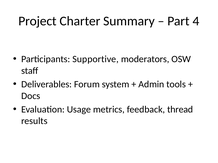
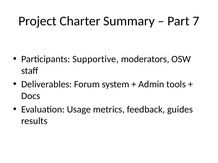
4: 4 -> 7 (196, 21)
thread: thread -> guides (180, 110)
